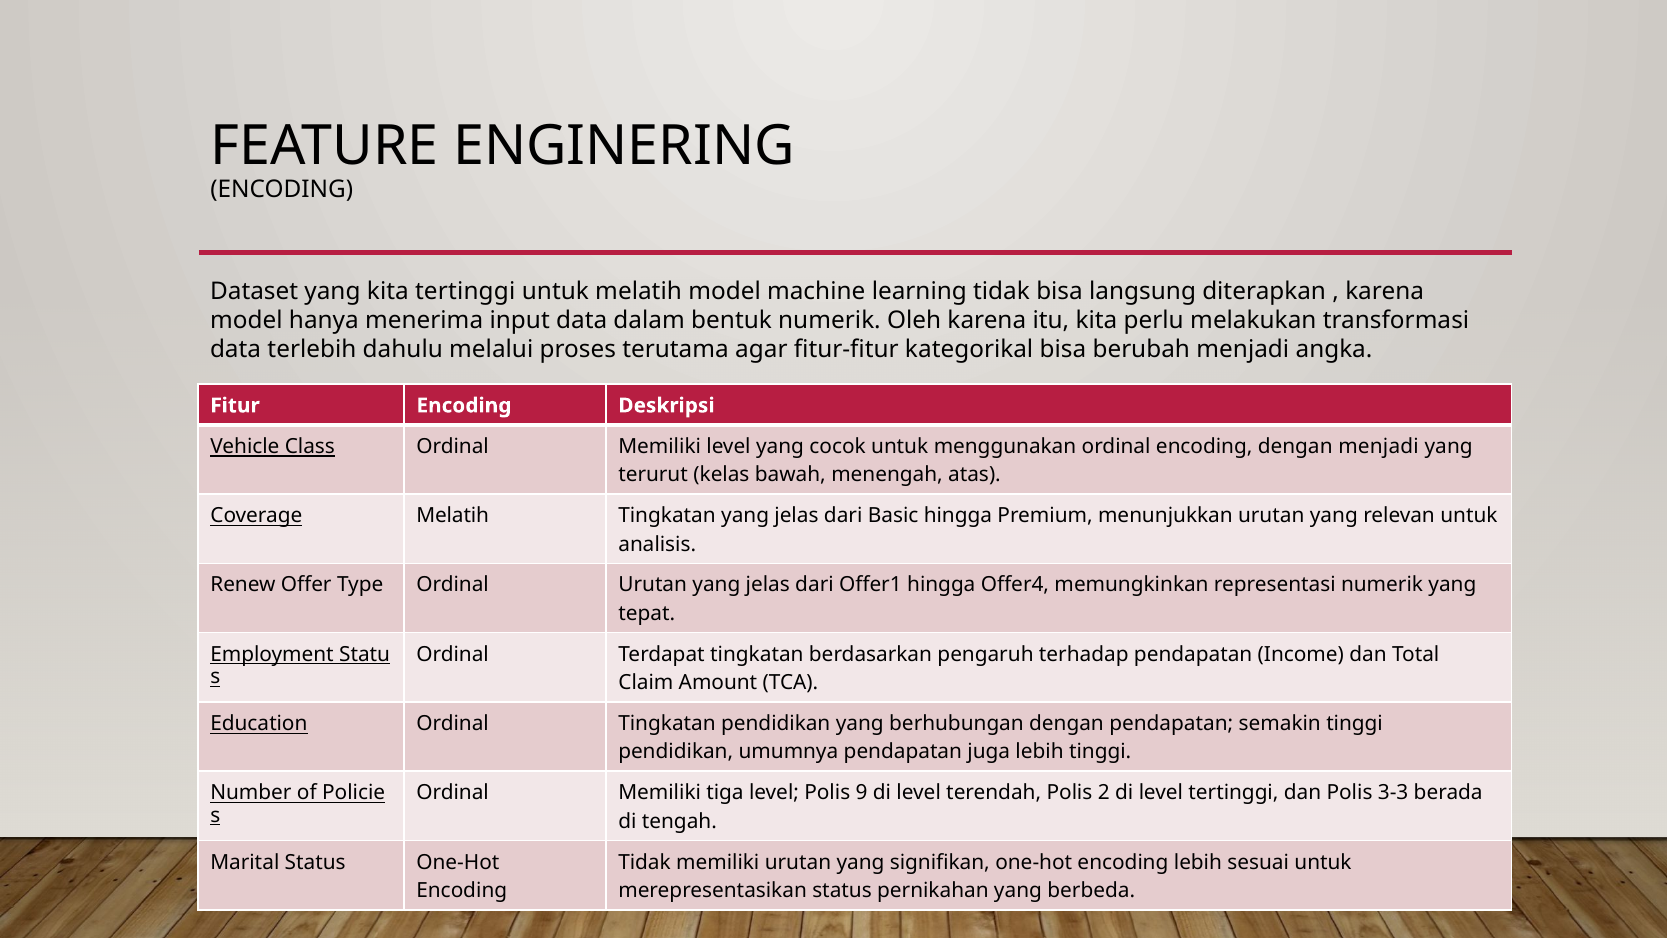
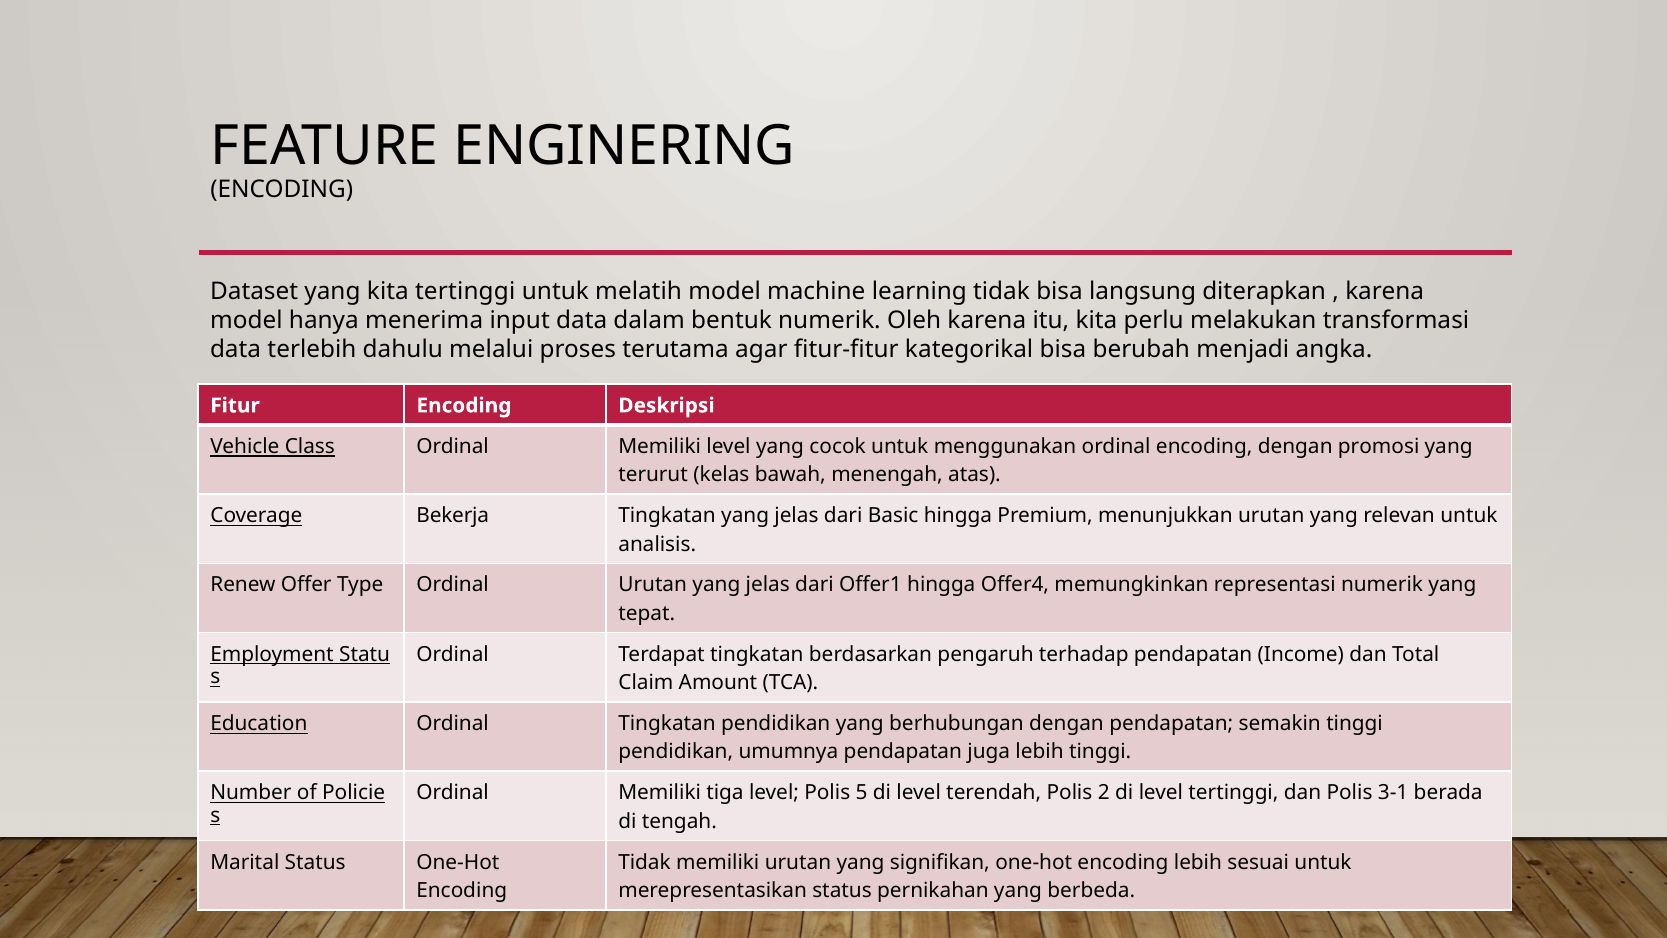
dengan menjadi: menjadi -> promosi (1379, 446)
Coverage Melatih: Melatih -> Bekerja (453, 516)
9: 9 -> 5 (862, 793)
3-3: 3-3 -> 3-1 (1393, 793)
